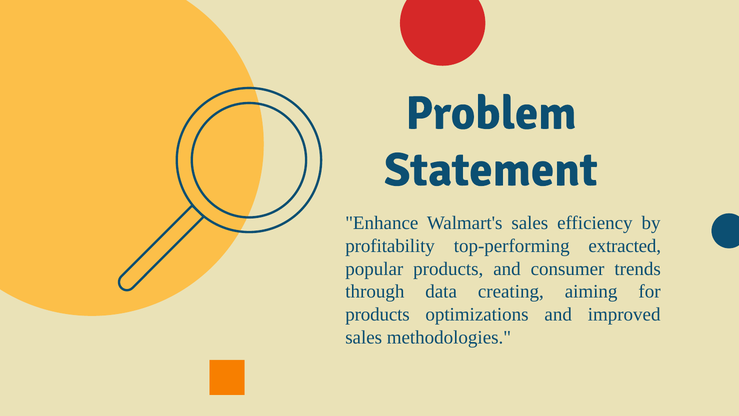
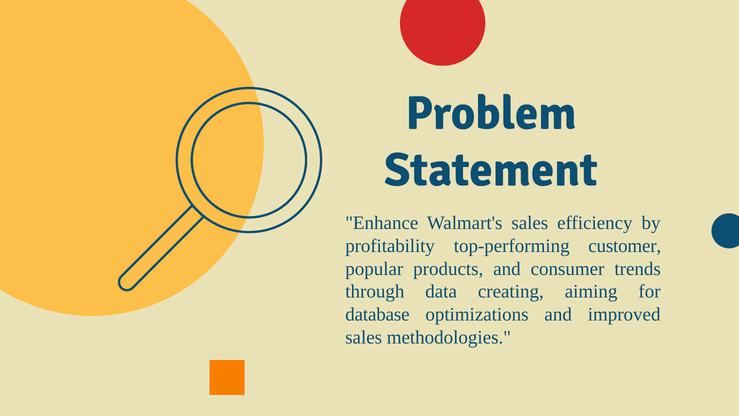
extracted: extracted -> customer (625, 246)
products: products -> database (377, 314)
